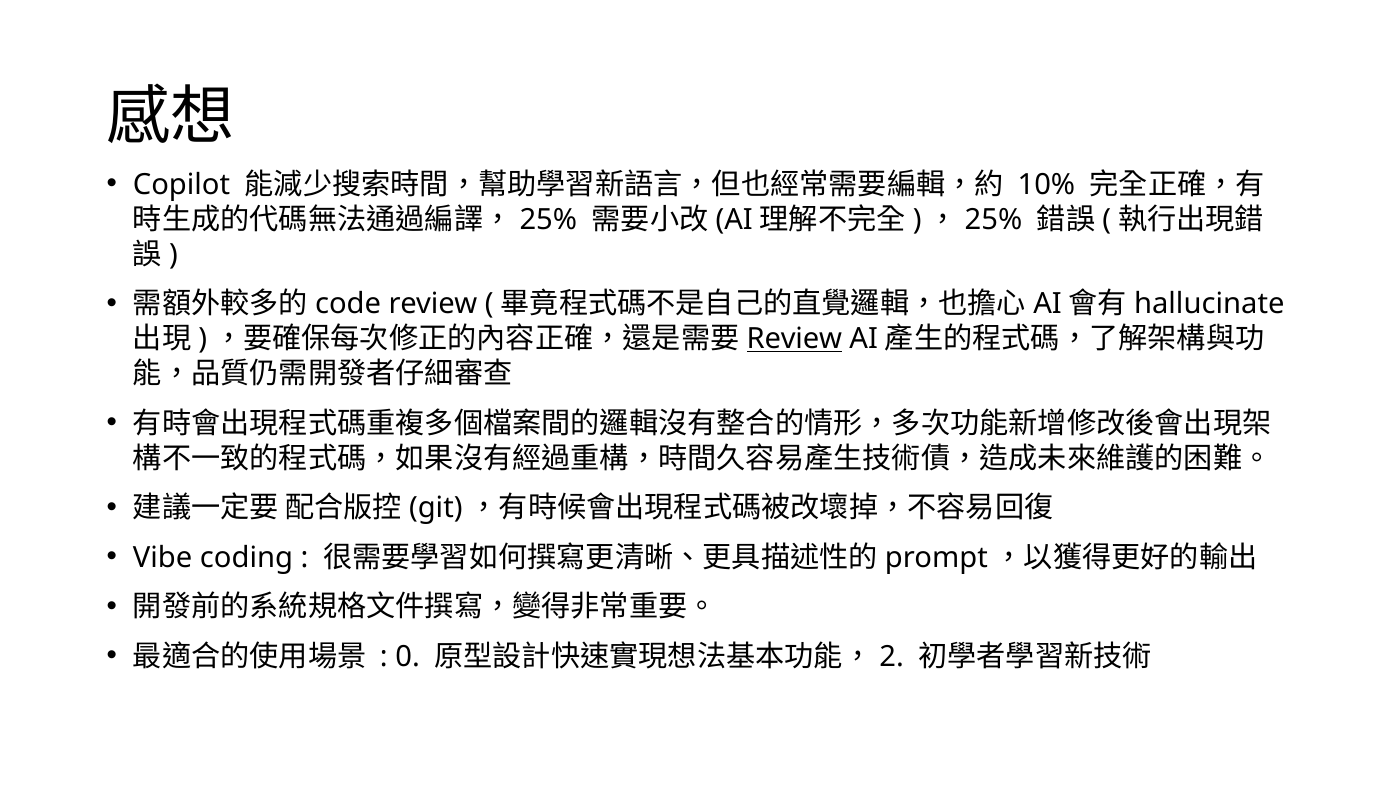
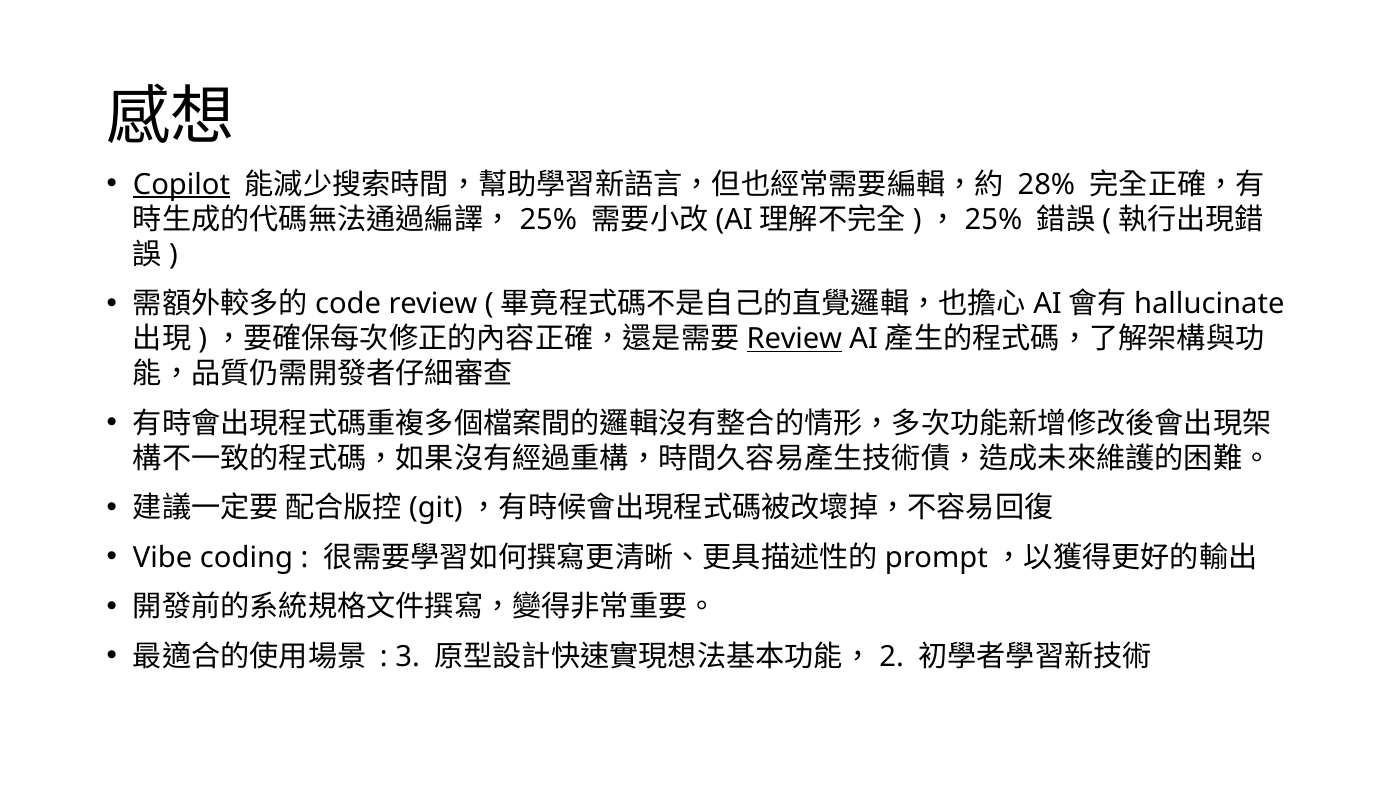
Copilot underline: none -> present (182, 184)
10%: 10% -> 28% (1046, 184)
0: 0 -> 3 (408, 657)
